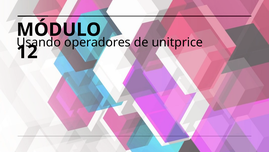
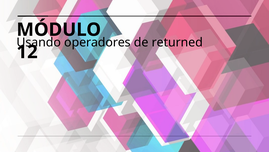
unitprice: unitprice -> returned (177, 42)
